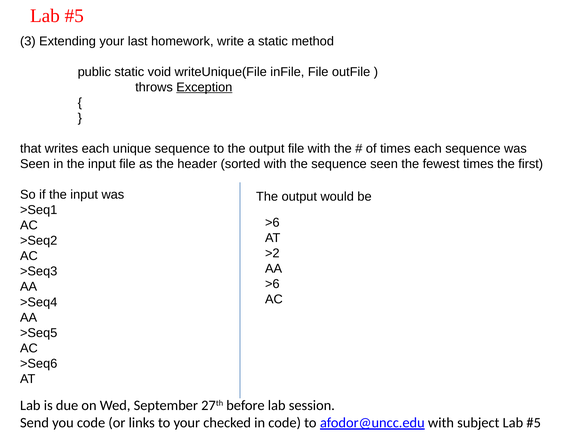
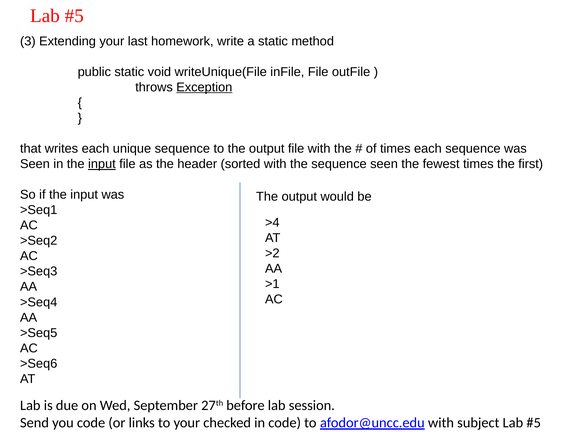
input underline: none -> present (102, 164)
>6: >6 -> >4 (272, 223)
>6: >6 -> >1 (272, 284)
